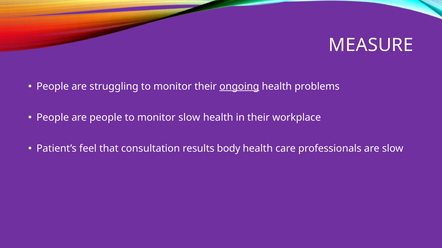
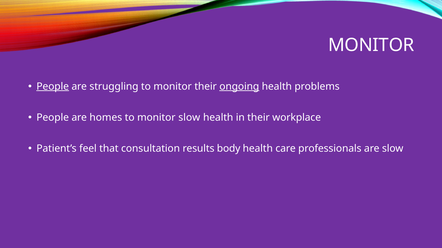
MEASURE: MEASURE -> MONITOR (371, 45)
People underline: none -> present (53, 87)
are people: people -> homes (106, 118)
